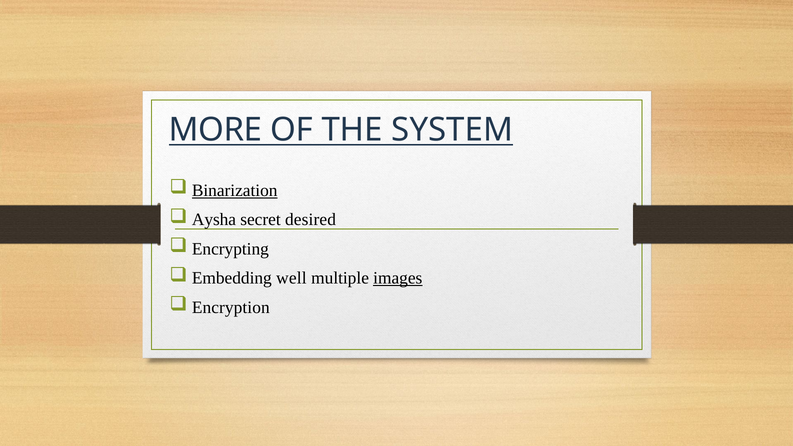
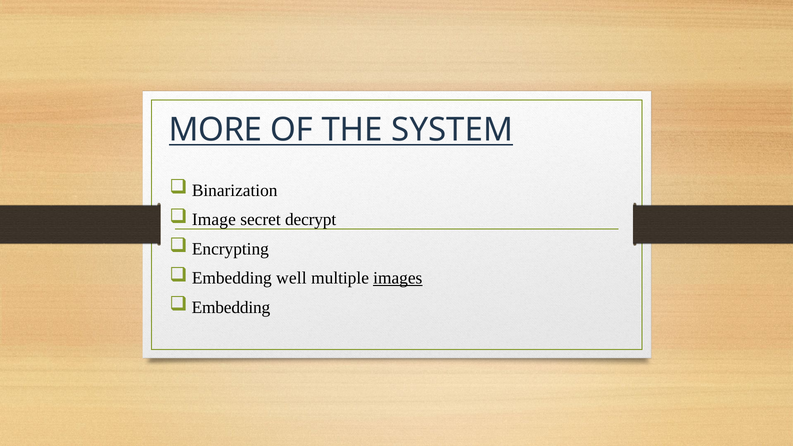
Binarization underline: present -> none (235, 190)
Aysha: Aysha -> Image (214, 220)
desired: desired -> decrypt (311, 220)
Encryption: Encryption -> Embedding (231, 307)
